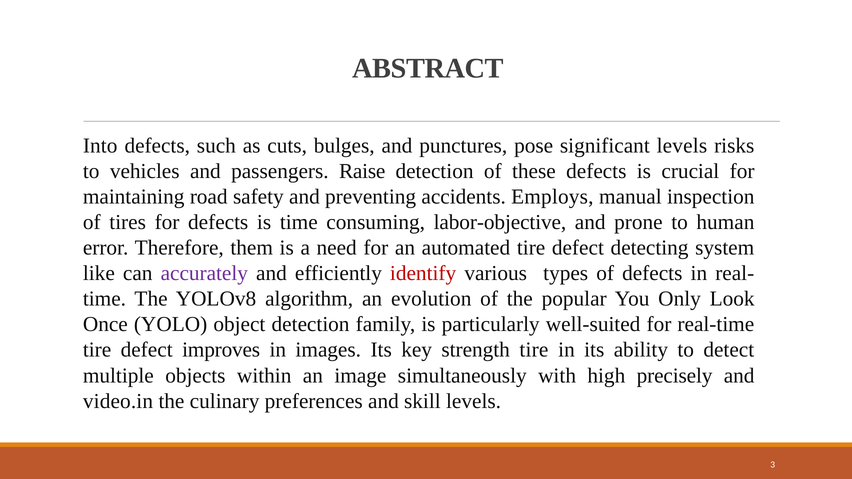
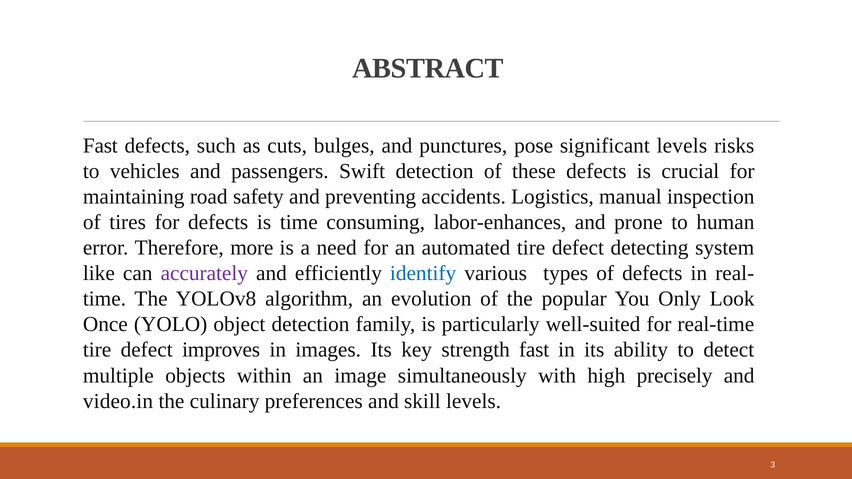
Into: Into -> Fast (100, 146)
Raise: Raise -> Swift (362, 171)
Employs: Employs -> Logistics (552, 197)
labor-objective: labor-objective -> labor-enhances (500, 222)
them: them -> more (252, 248)
identify colour: red -> blue (423, 273)
strength tire: tire -> fast (534, 350)
